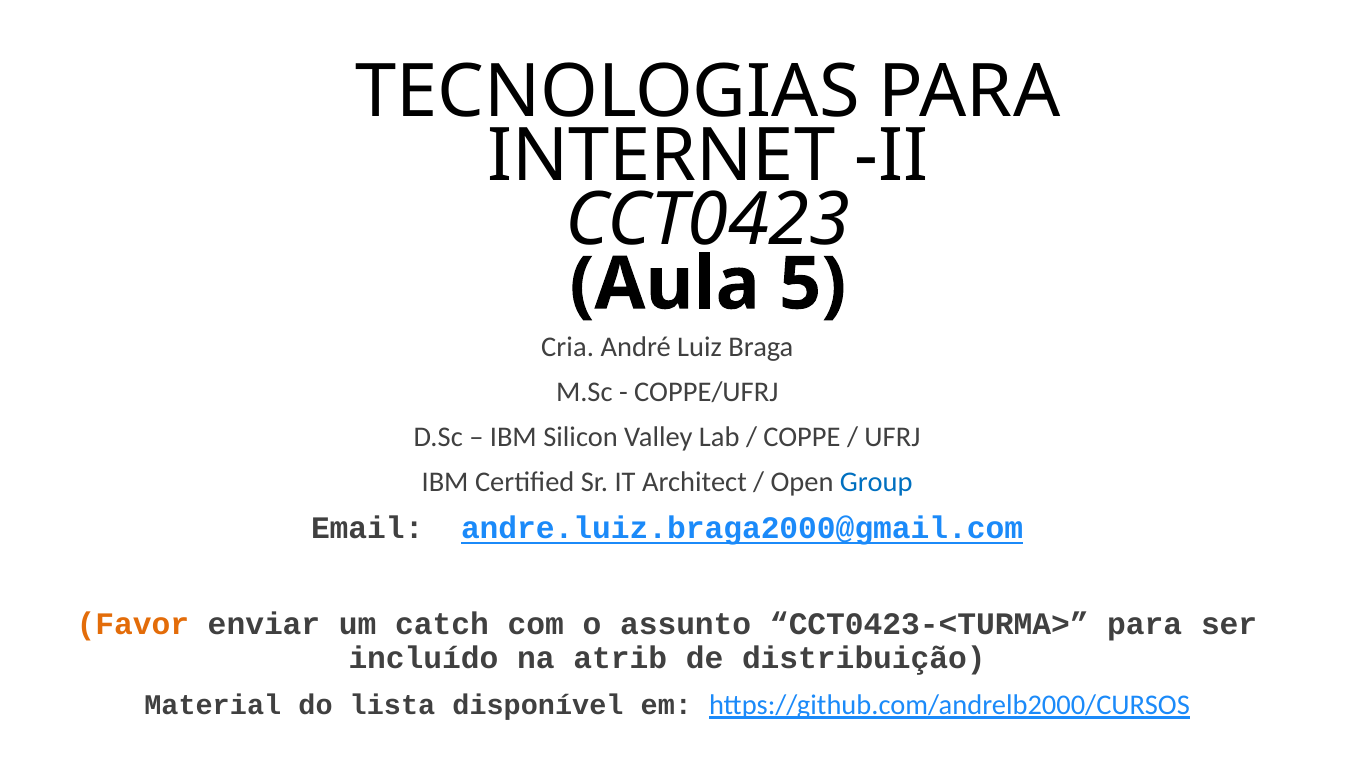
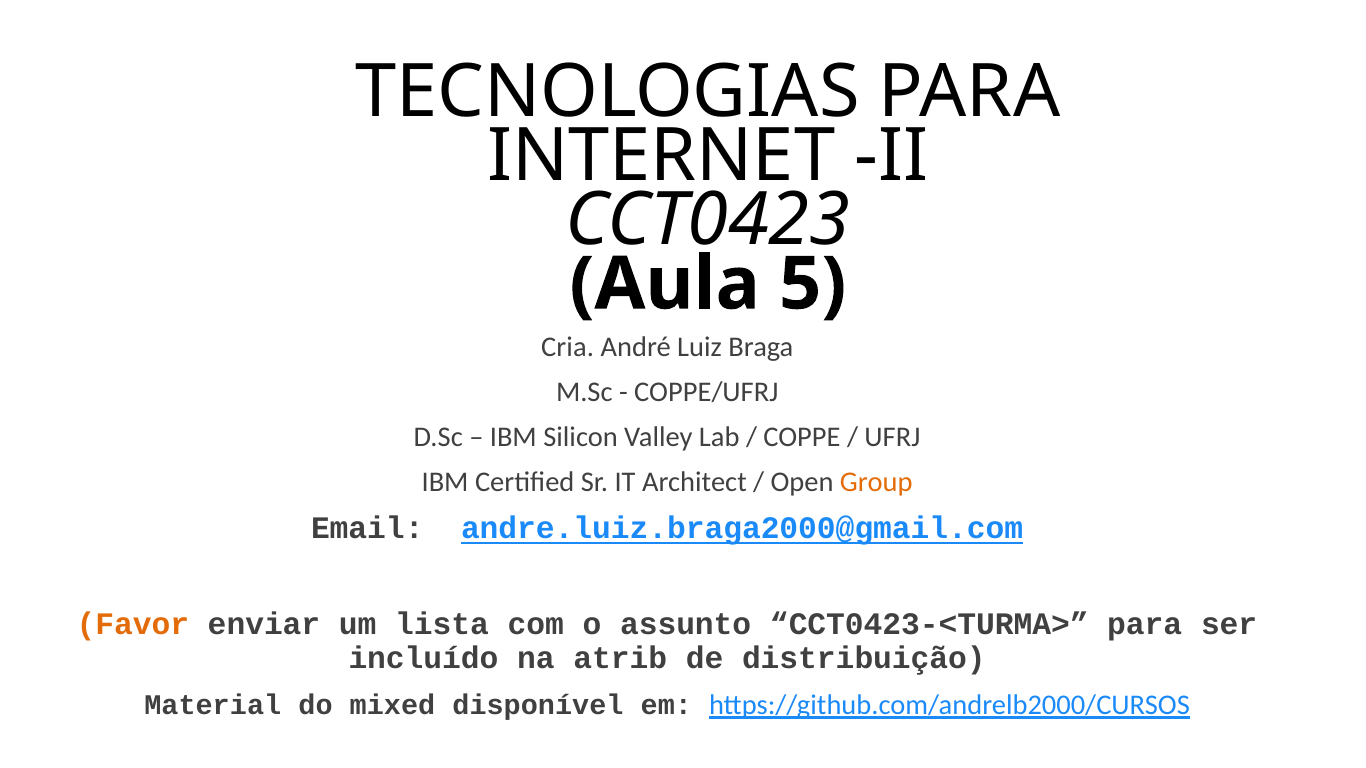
Group colour: blue -> orange (876, 482)
catch: catch -> lista (442, 624)
lista: lista -> mixed (392, 705)
